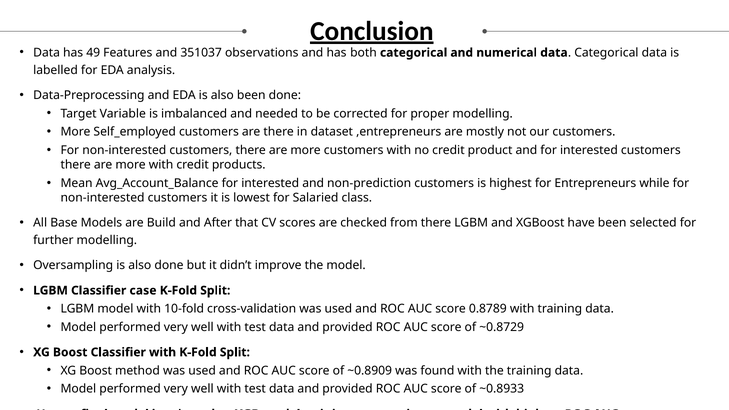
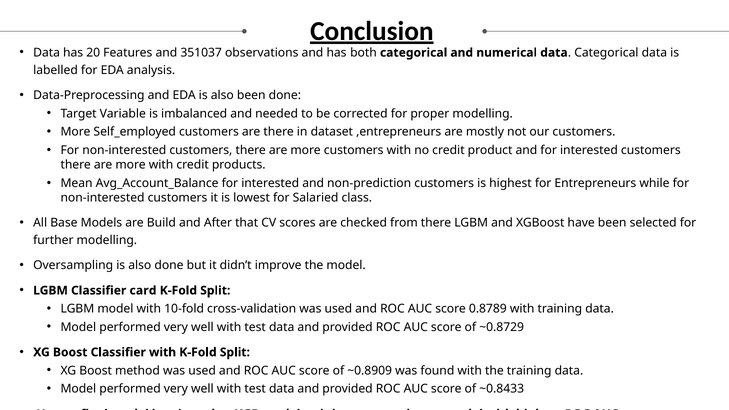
49: 49 -> 20 (93, 53)
case: case -> card (143, 291)
~0.8933: ~0.8933 -> ~0.8433 (502, 389)
